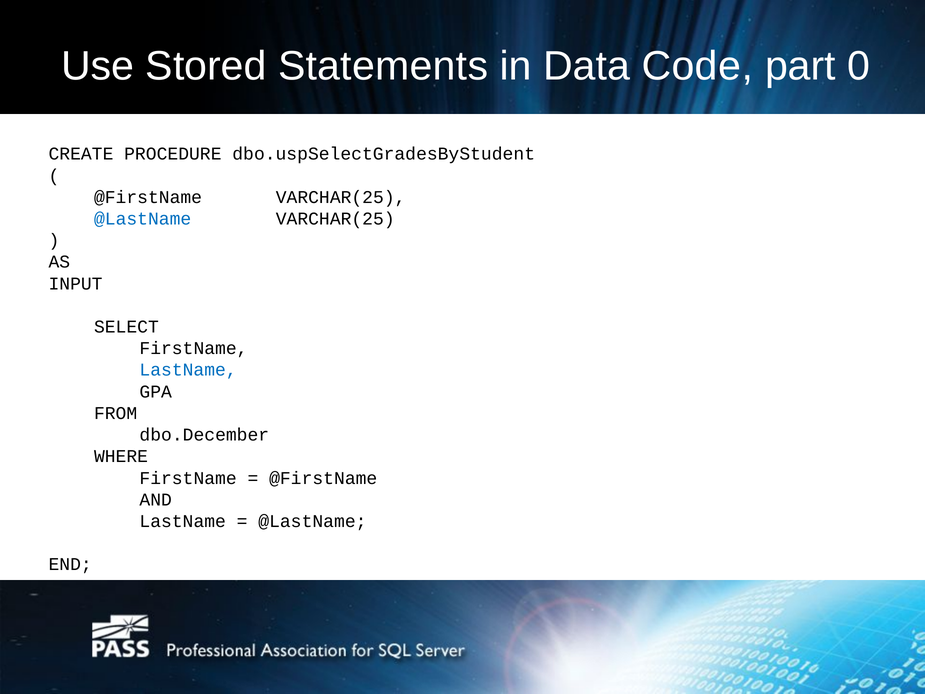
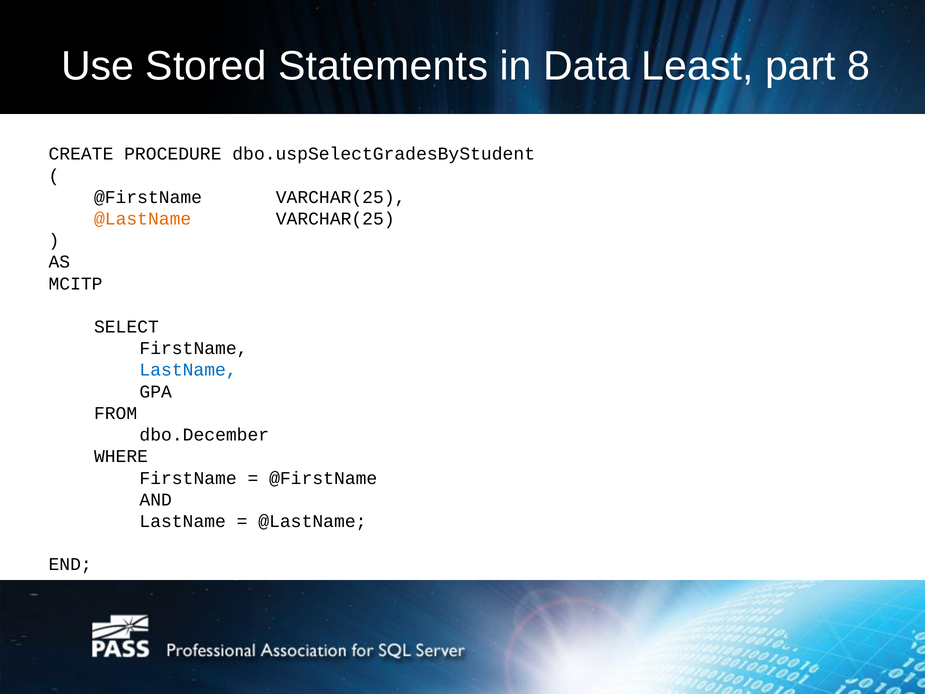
Code: Code -> Least (697, 66)
0: 0 -> 8 (859, 66)
@LastName colour: blue -> orange (143, 219)
INPUT: INPUT -> MCITP (76, 284)
